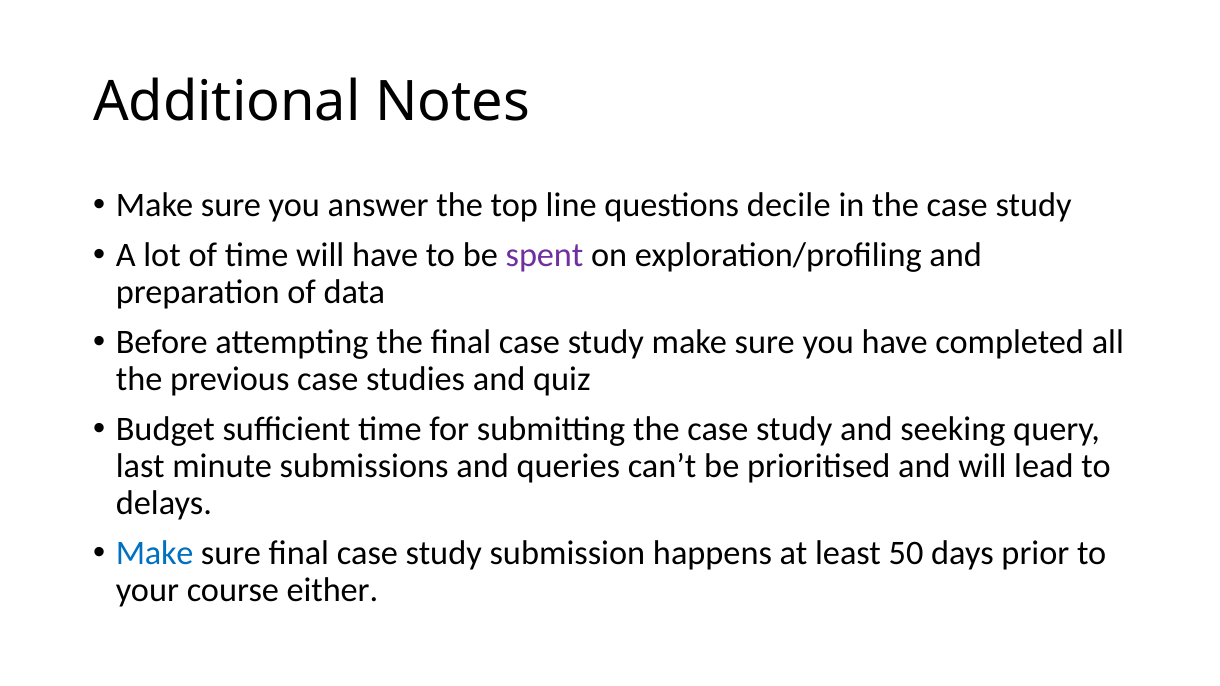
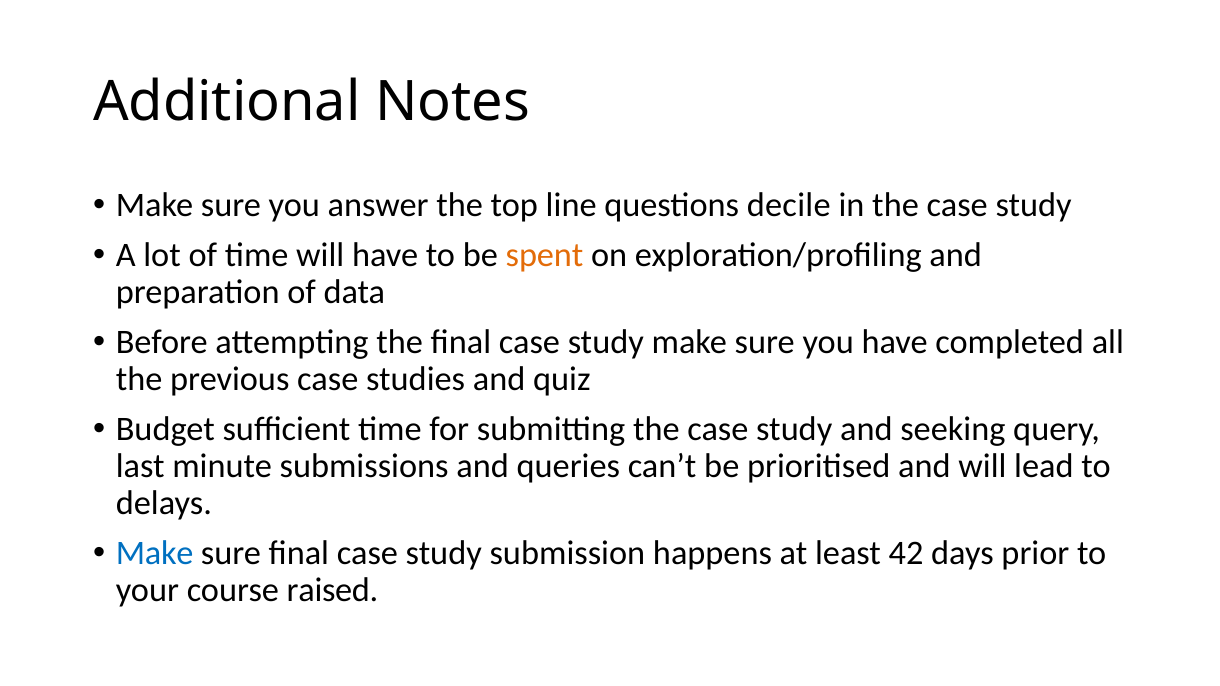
spent colour: purple -> orange (545, 255)
50: 50 -> 42 (906, 553)
either: either -> raised (333, 590)
